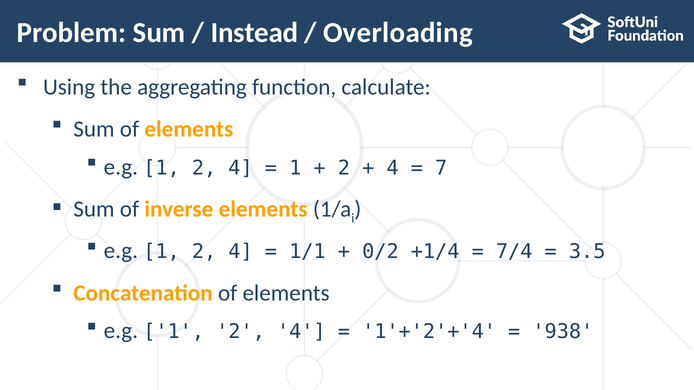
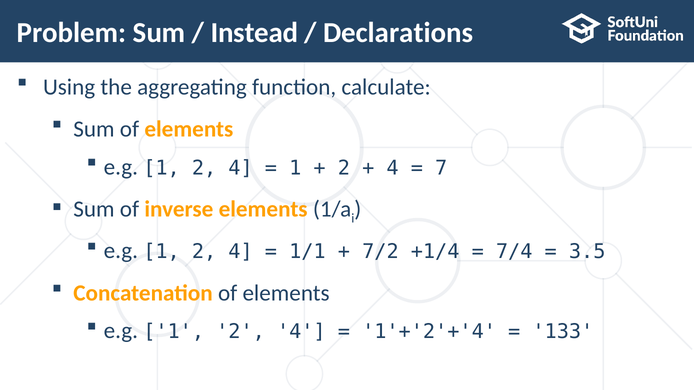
Overloading: Overloading -> Declarations (398, 33)
0/2: 0/2 -> 7/2 (380, 252)
938: 938 -> 133 (563, 332)
